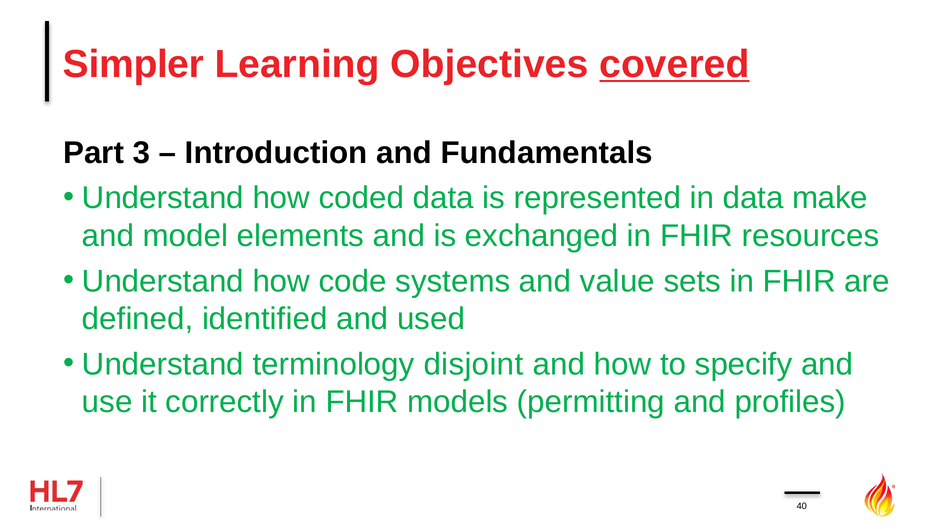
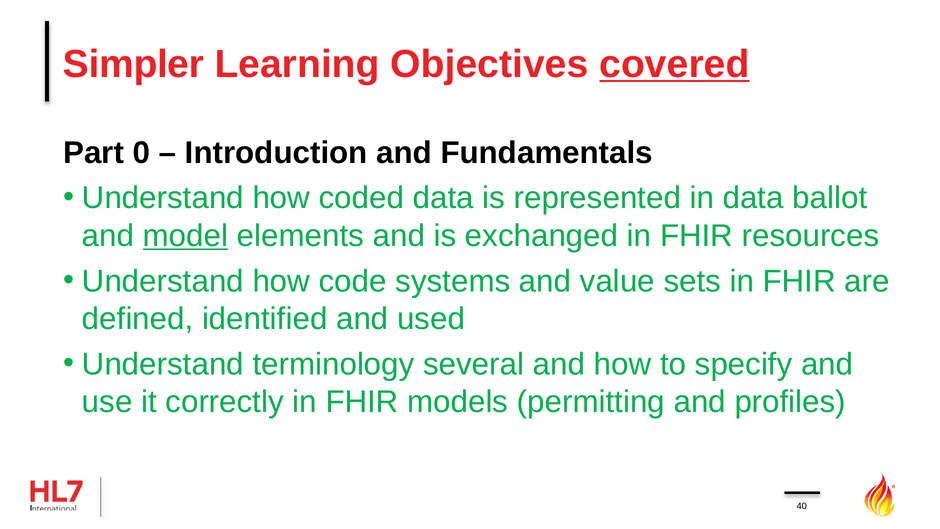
3: 3 -> 0 (141, 153)
make: make -> ballot (830, 198)
model underline: none -> present (186, 236)
disjoint: disjoint -> several (474, 364)
